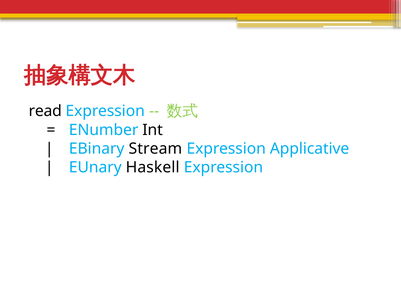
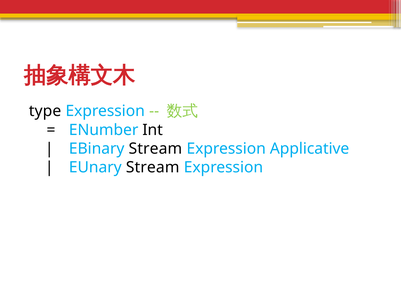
read: read -> type (45, 111)
EUnary Haskell: Haskell -> Stream (153, 167)
